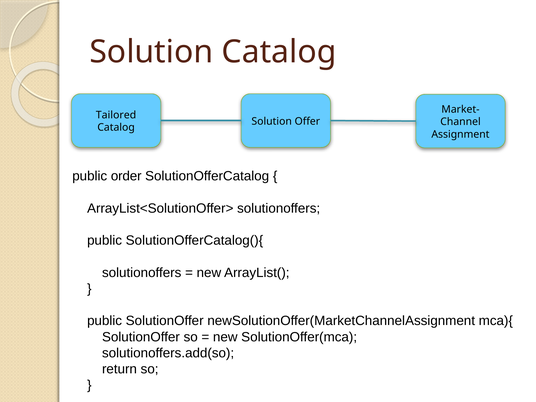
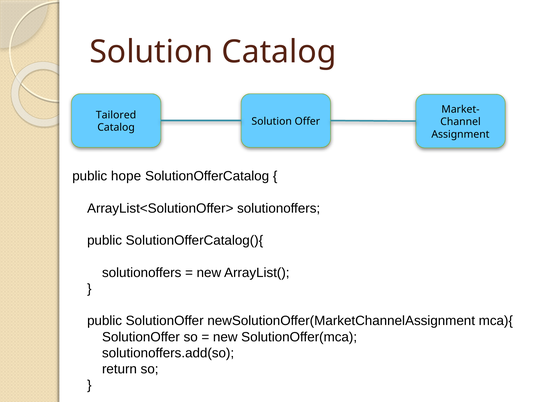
order: order -> hope (126, 176)
